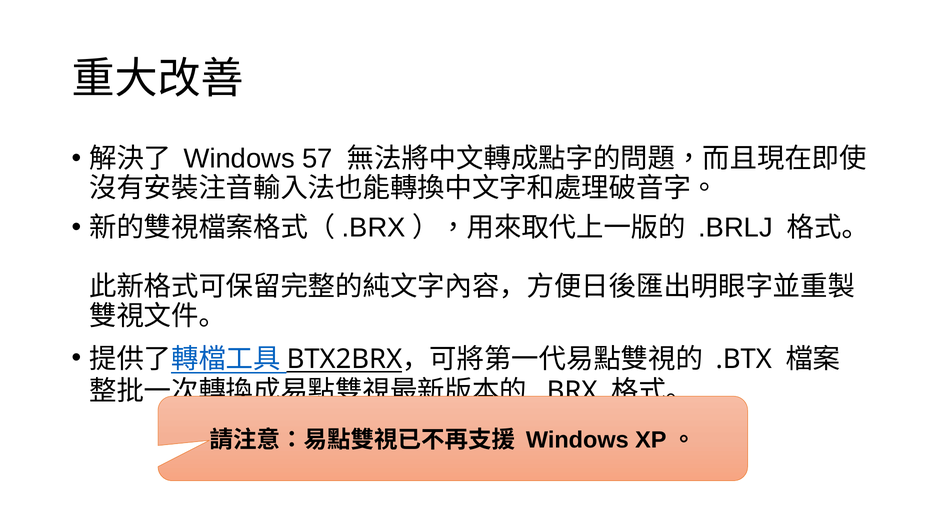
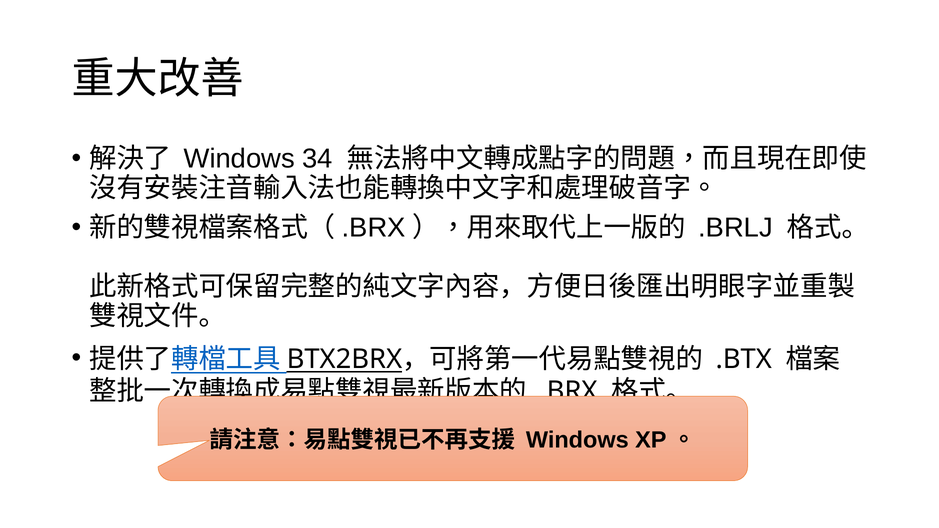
57: 57 -> 34 (317, 159)
